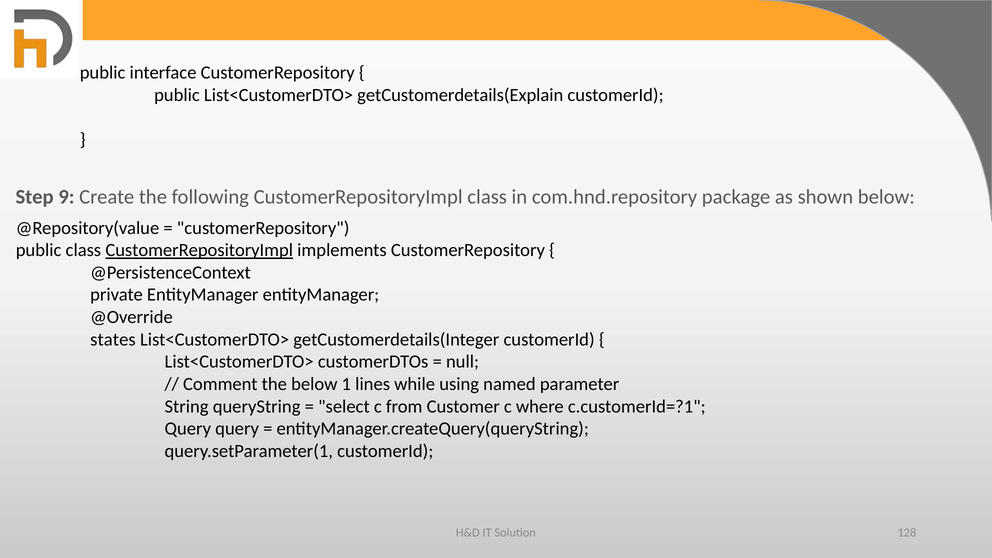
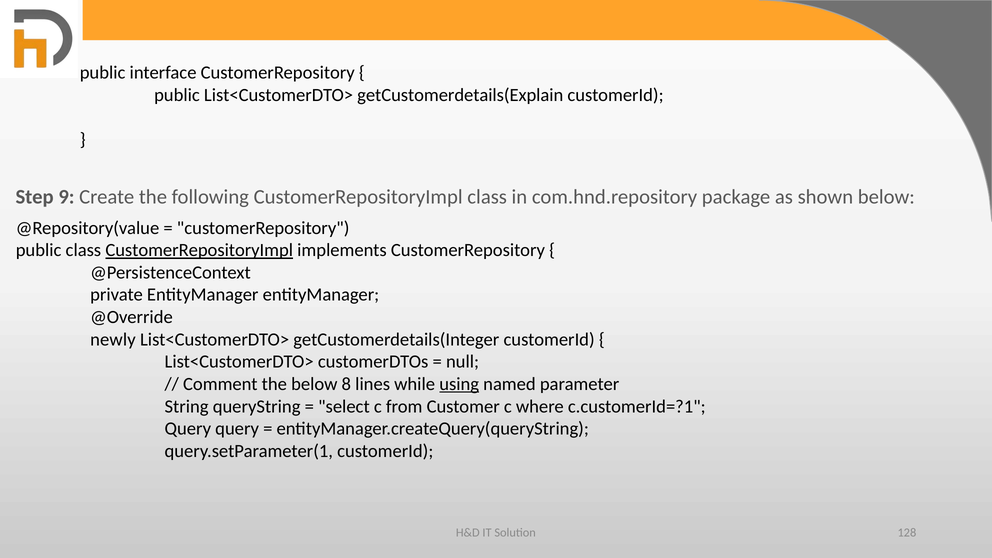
states: states -> newly (113, 339)
1: 1 -> 8 (346, 384)
using underline: none -> present (459, 384)
